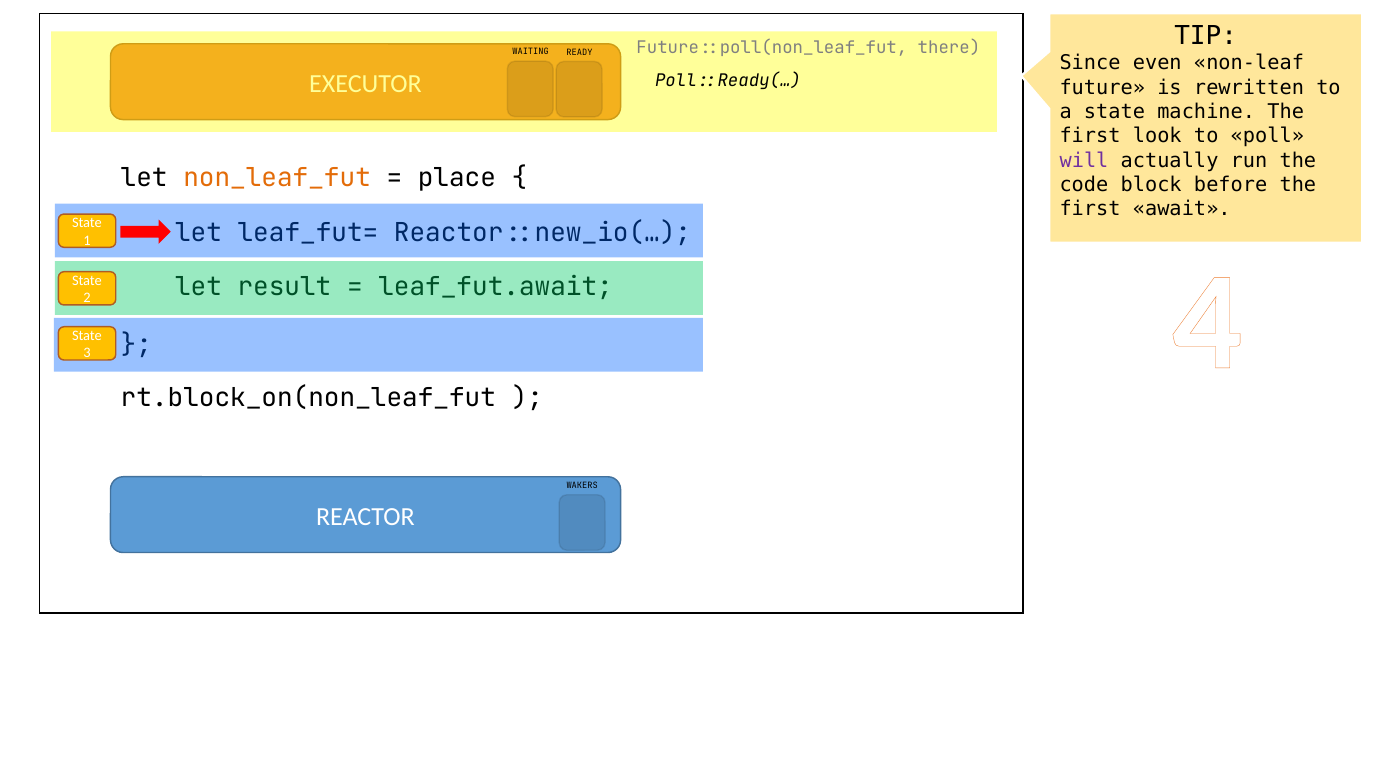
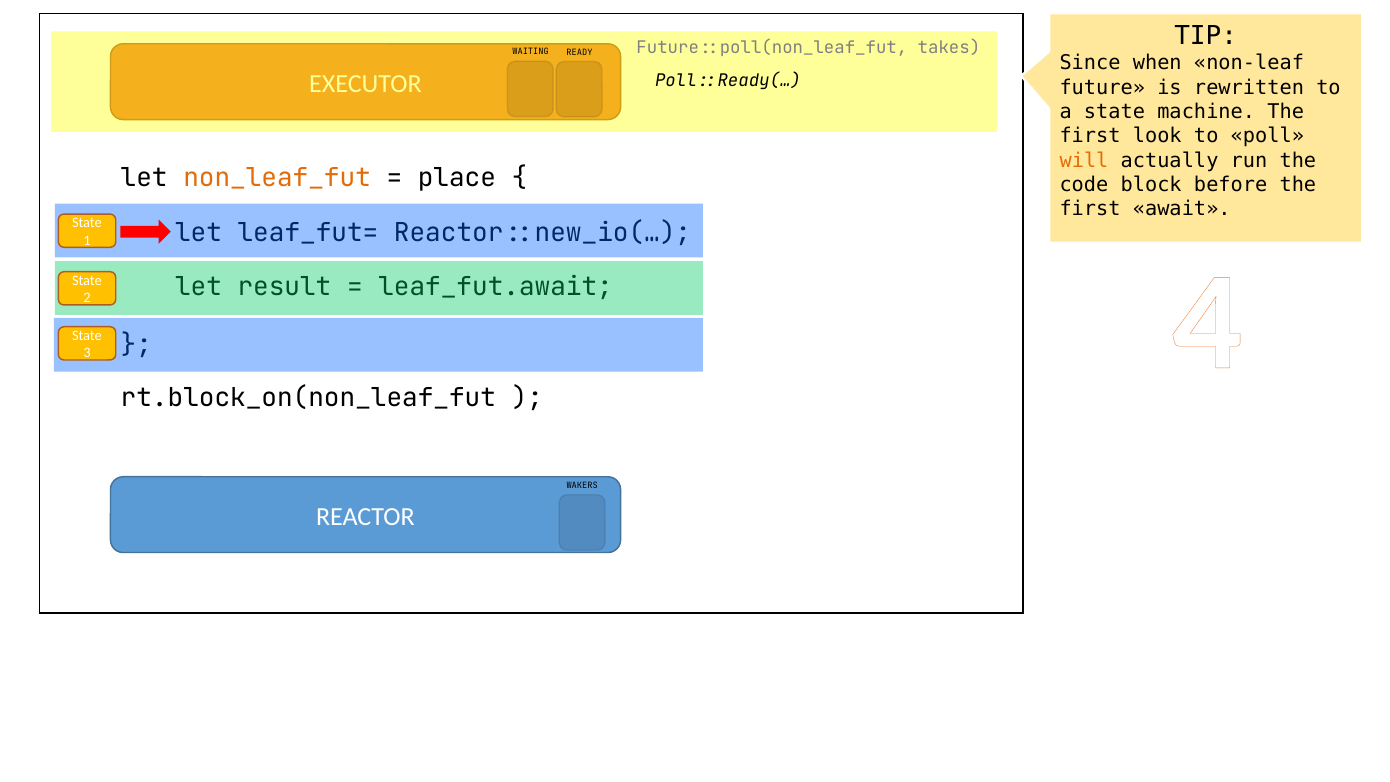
there: there -> takes (949, 48)
even: even -> when (1157, 63)
will colour: purple -> orange (1084, 161)
